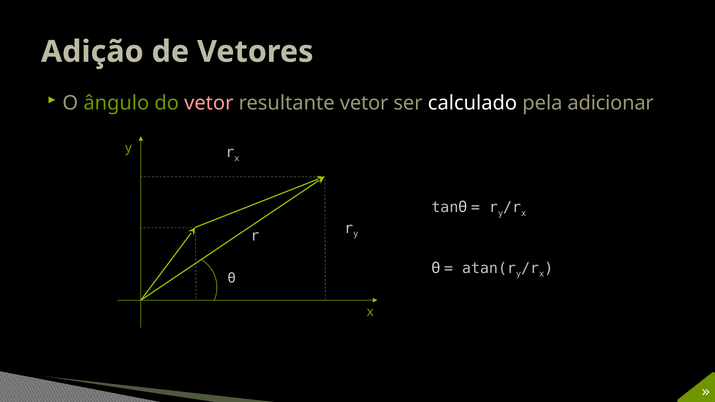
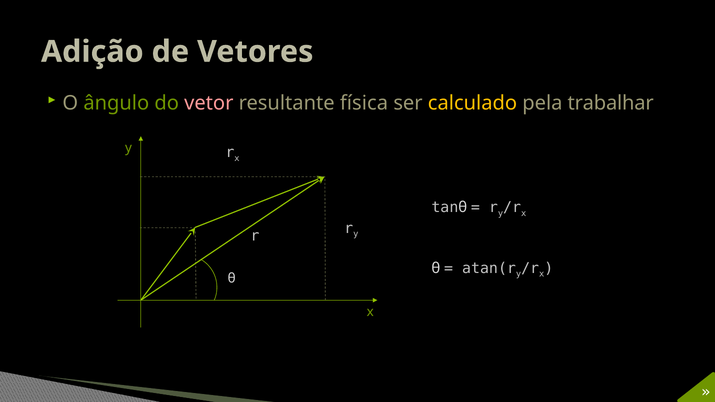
resultante vetor: vetor -> física (364, 103)
calculado colour: white -> yellow (472, 103)
adicionar: adicionar -> trabalhar (611, 103)
